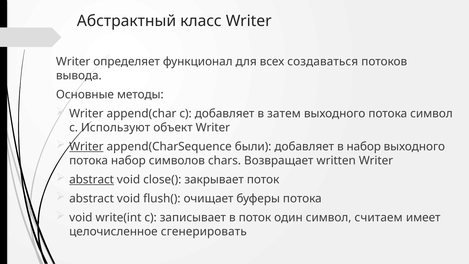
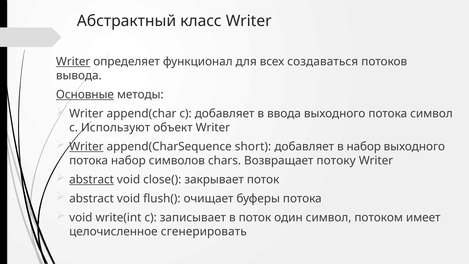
Writer underline: none -> present (73, 61)
Основные underline: none -> present (85, 94)
затем: затем -> ввода (284, 113)
были: были -> short (253, 146)
written: written -> потоку (336, 161)
считаем: считаем -> потоком (379, 217)
